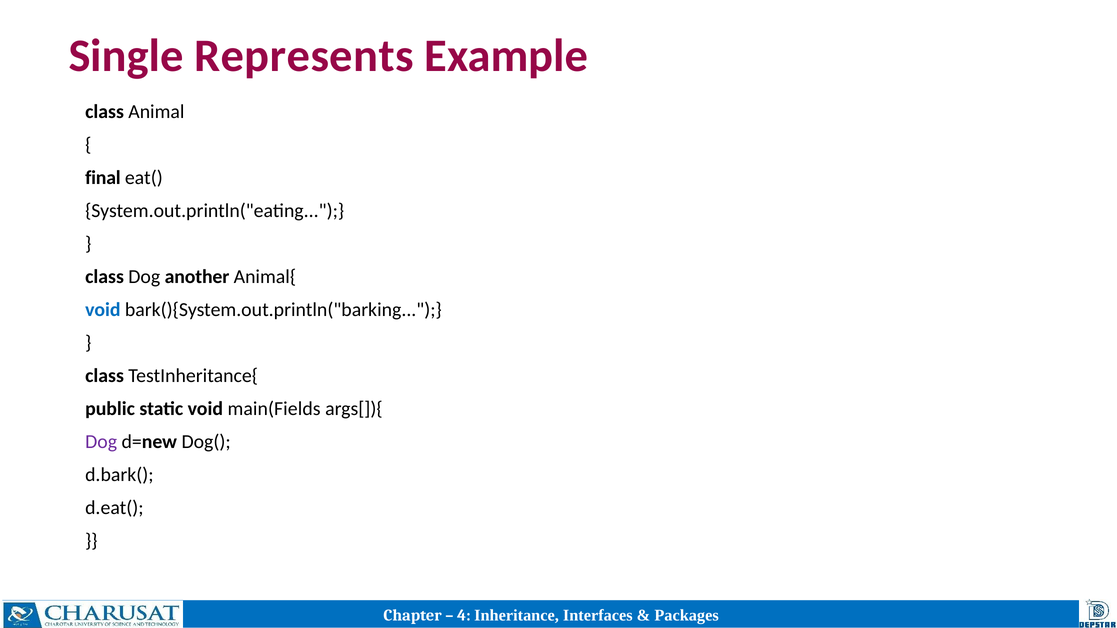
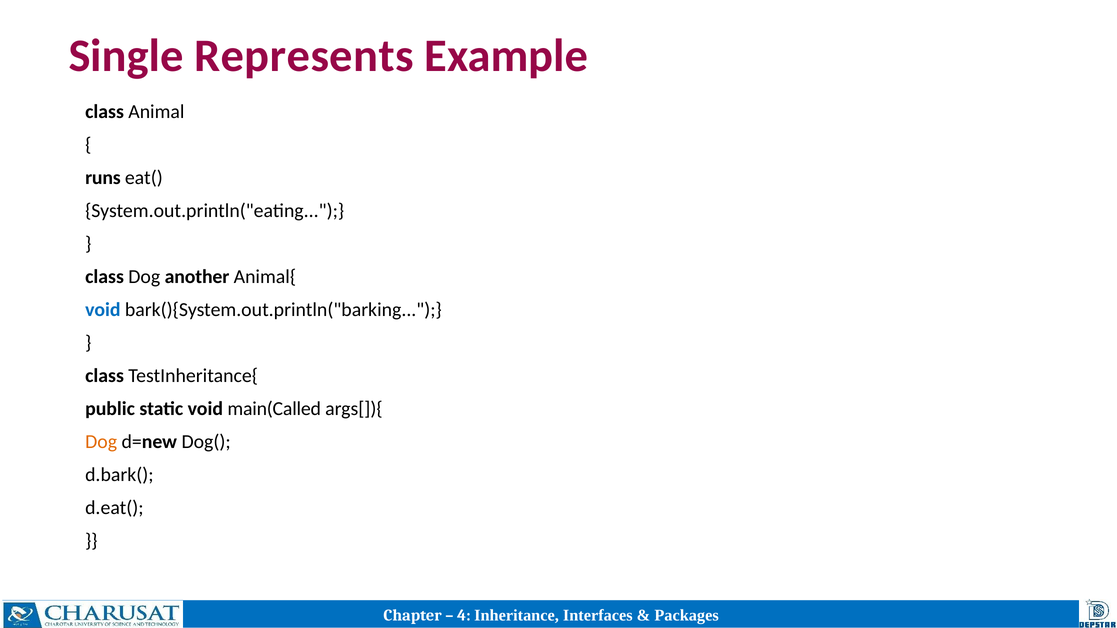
final: final -> runs (103, 178)
main(Fields: main(Fields -> main(Called (274, 409)
Dog colour: purple -> orange (101, 442)
